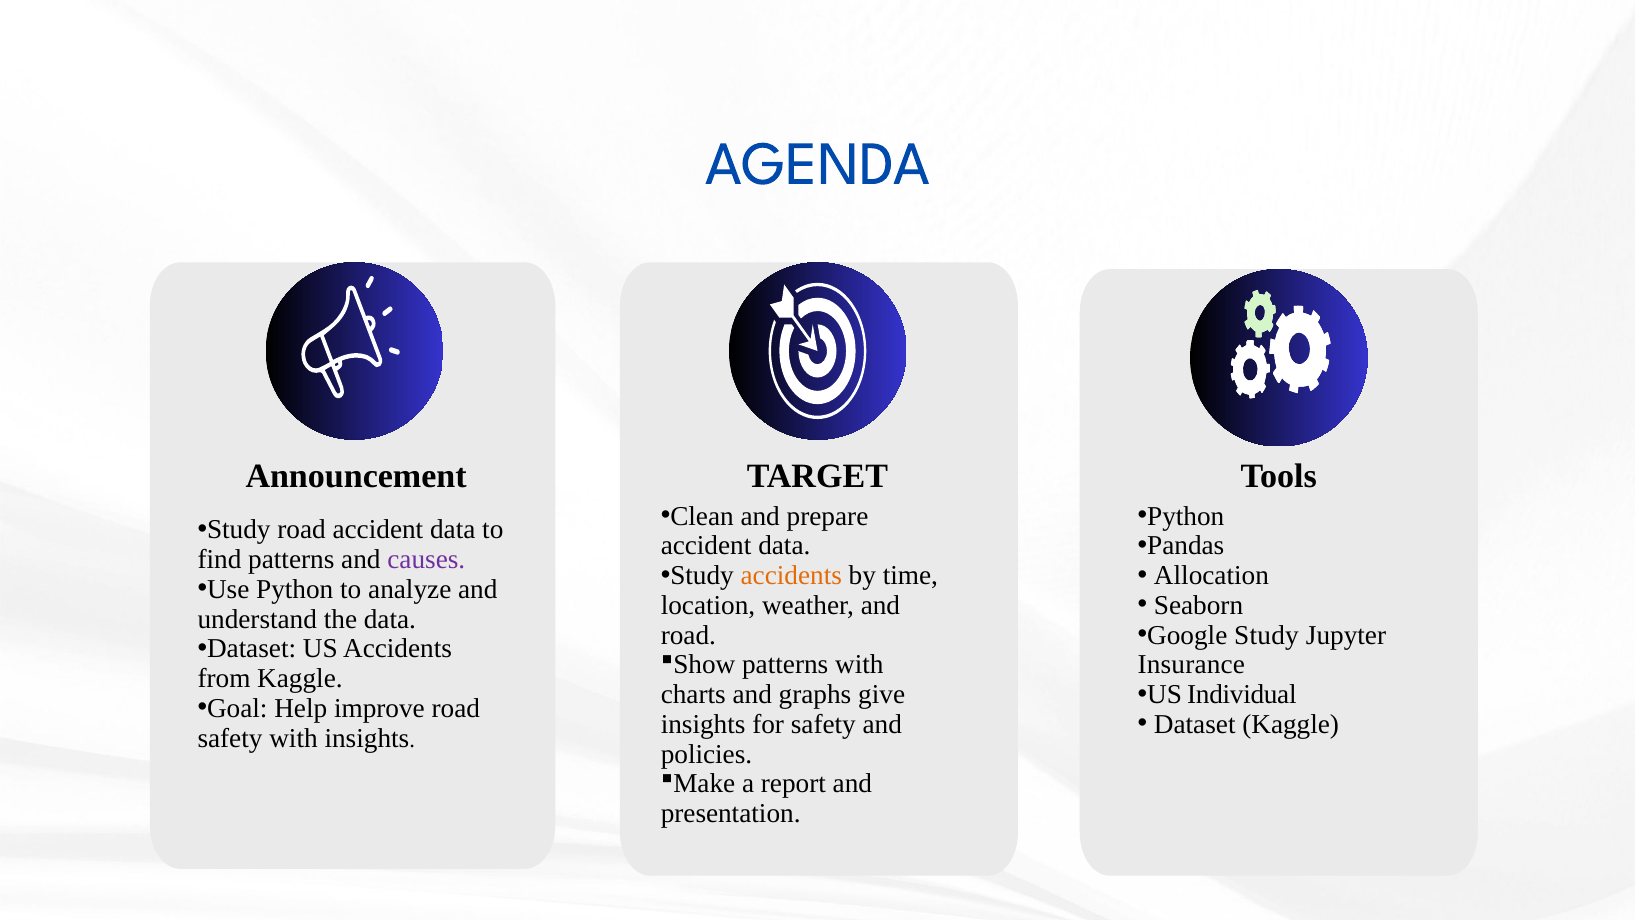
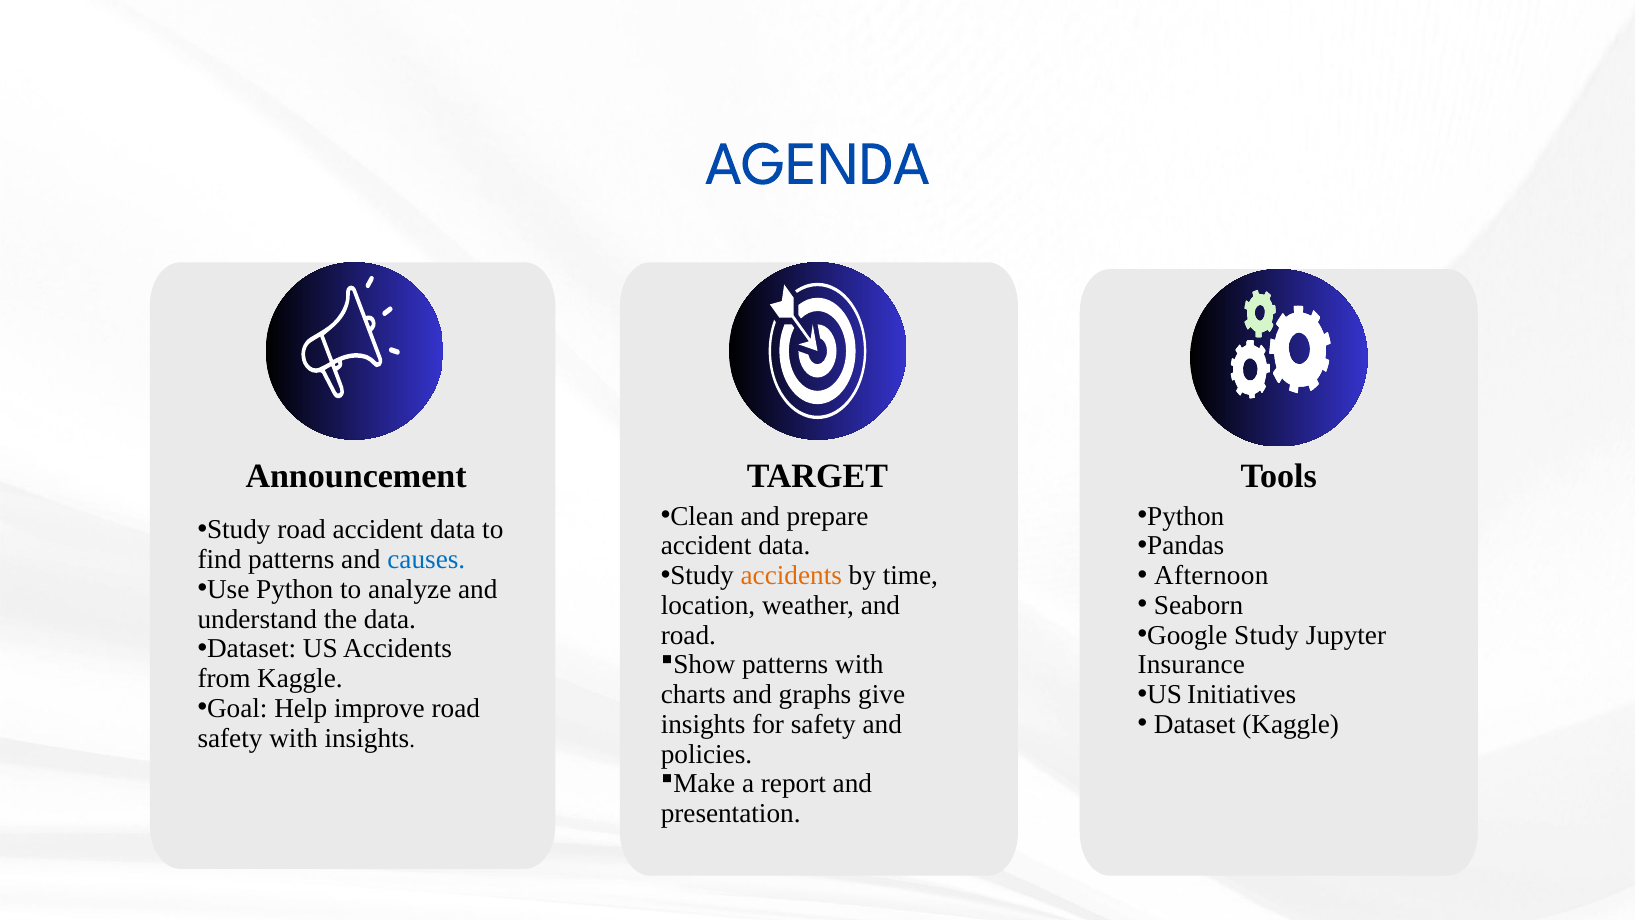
causes colour: purple -> blue (426, 559)
Allocation: Allocation -> Afternoon (1211, 575)
Individual: Individual -> Initiatives (1242, 694)
